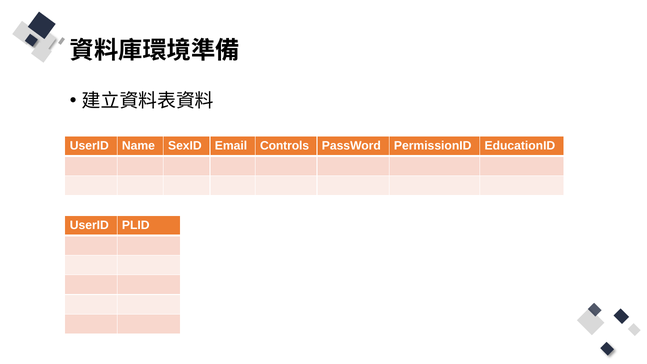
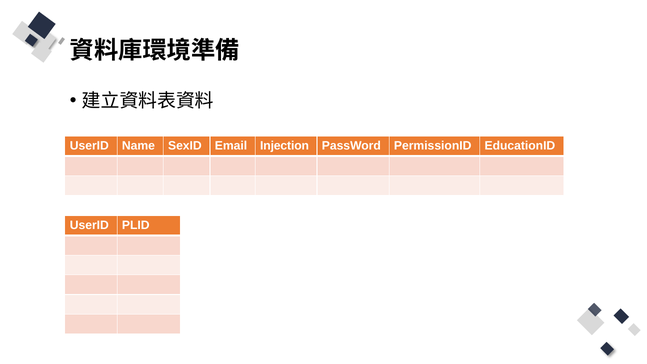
Controls: Controls -> Injection (285, 146)
